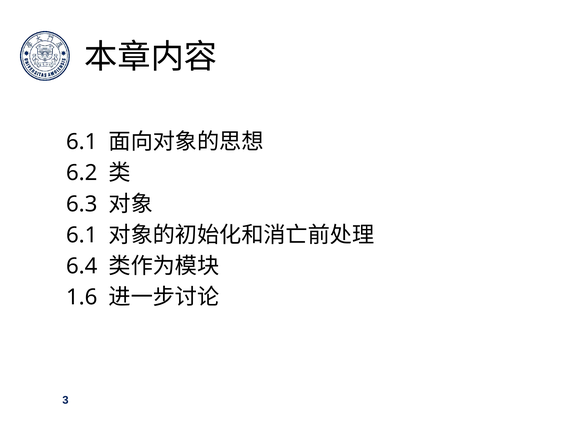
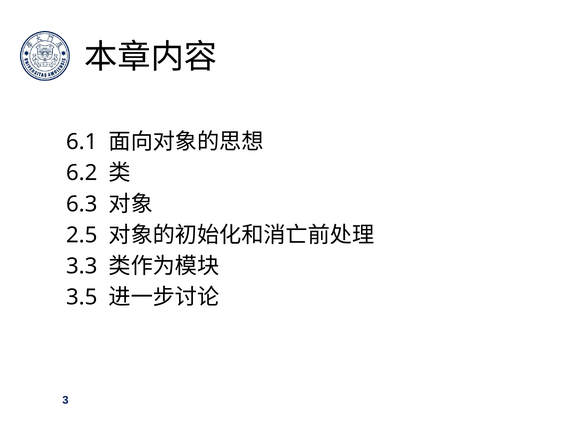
6.1: 6.1 -> 2.5 (82, 235)
6.4: 6.4 -> 3.3 (82, 266)
1.6: 1.6 -> 3.5 (82, 297)
